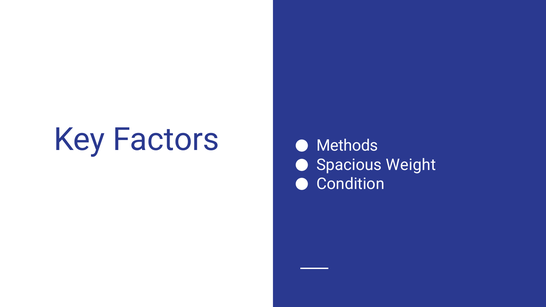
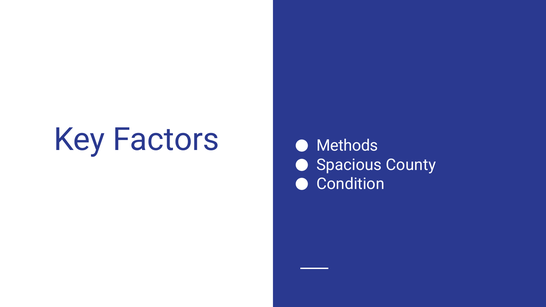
Weight: Weight -> County (411, 165)
